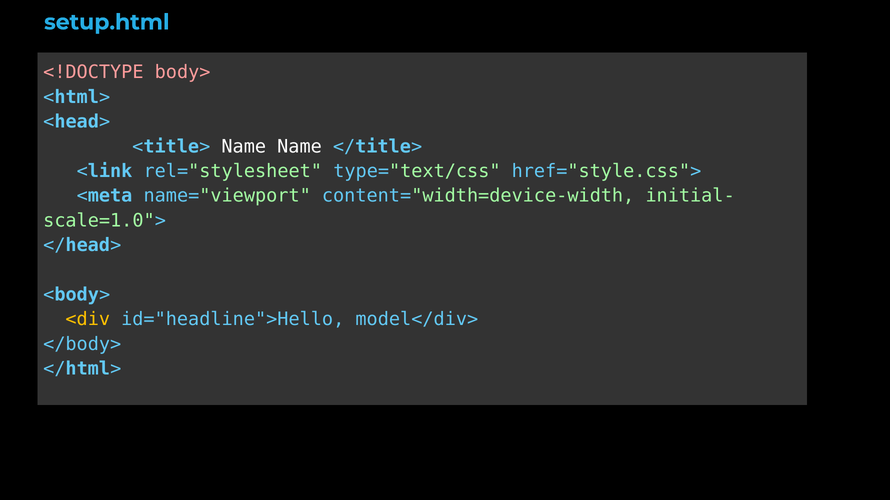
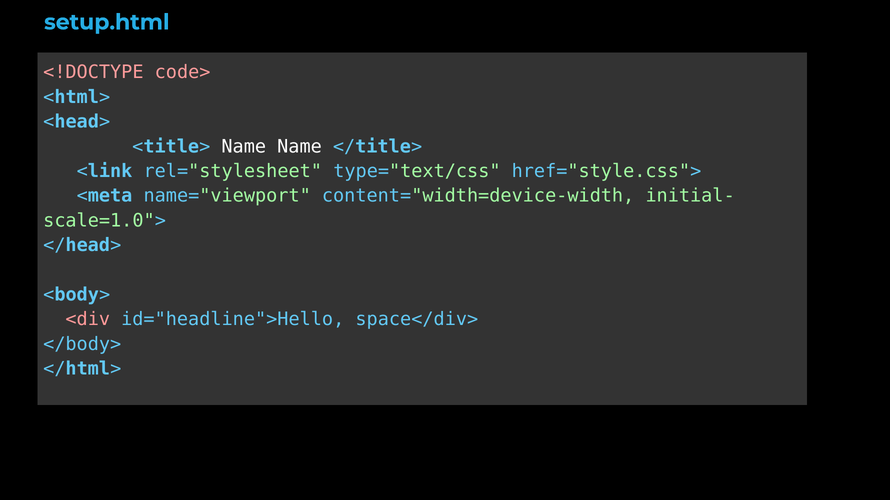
body>: body> -> code> (183, 72)
<div colour: yellow -> pink (88, 320)
model</div>: model</div> -> space</div> (417, 320)
